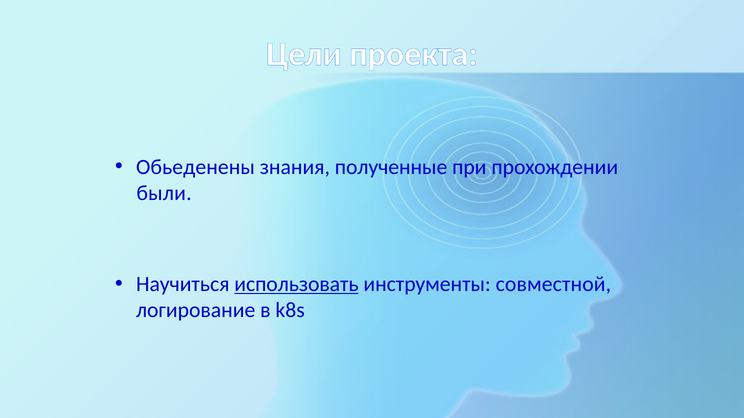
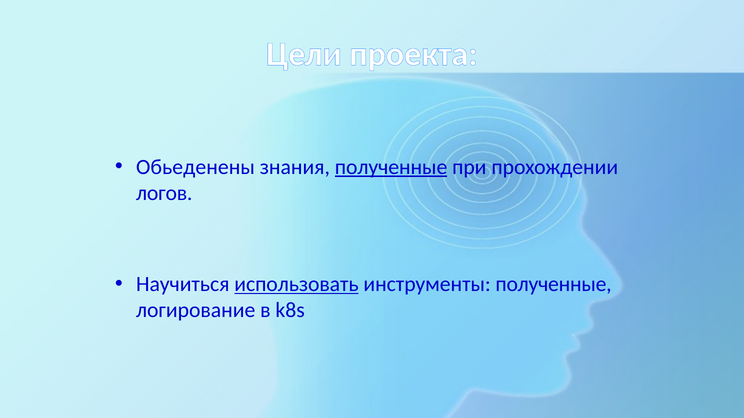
полученные underline: none -> present (391, 167)
были: были -> логов (164, 193)
инструменты совместной: совместной -> полученные (554, 284)
